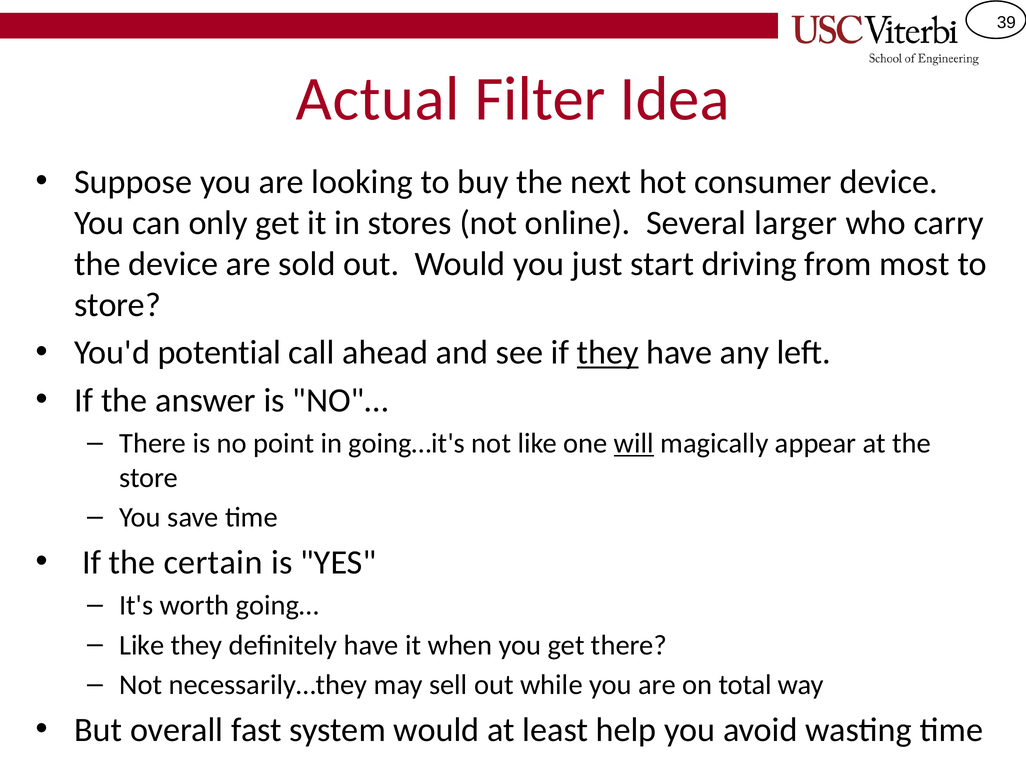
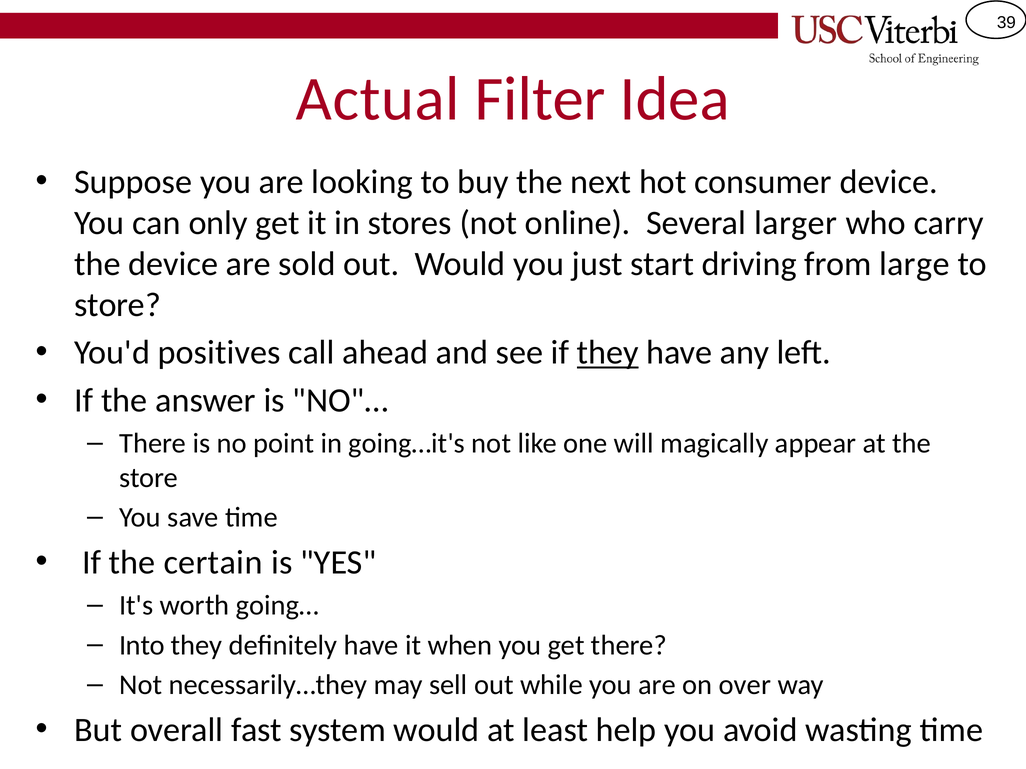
most: most -> large (914, 264)
potential: potential -> positives (219, 353)
will underline: present -> none (634, 444)
Like: Like -> Into (142, 646)
total: total -> over (745, 685)
